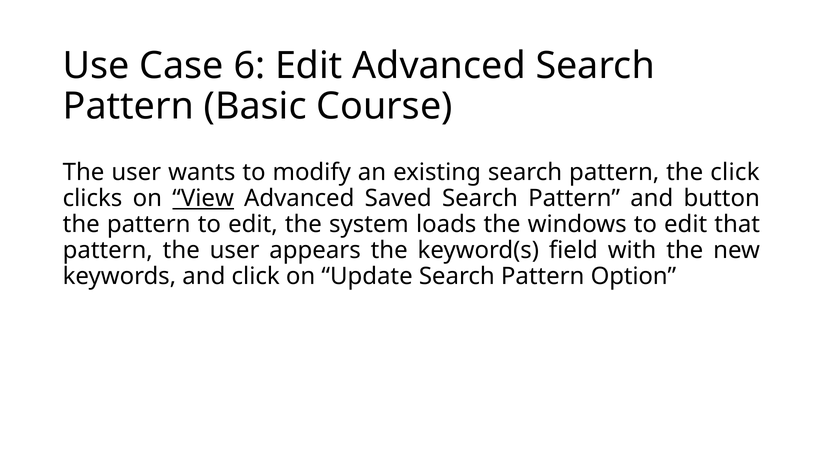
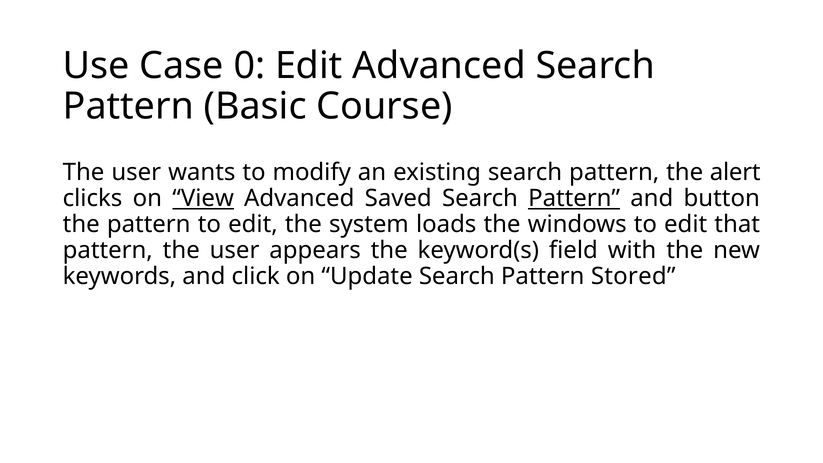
6: 6 -> 0 (249, 66)
the click: click -> alert (735, 173)
Pattern underline: none -> present (574, 198)
Option: Option -> Stored (633, 276)
